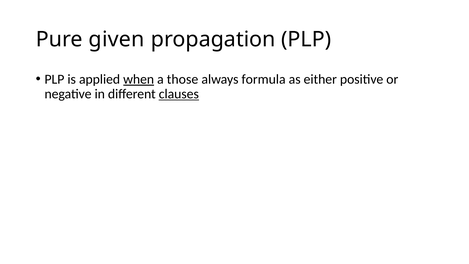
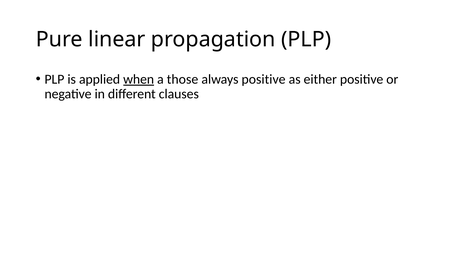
given: given -> linear (117, 39)
always formula: formula -> positive (264, 79)
clauses underline: present -> none (179, 94)
